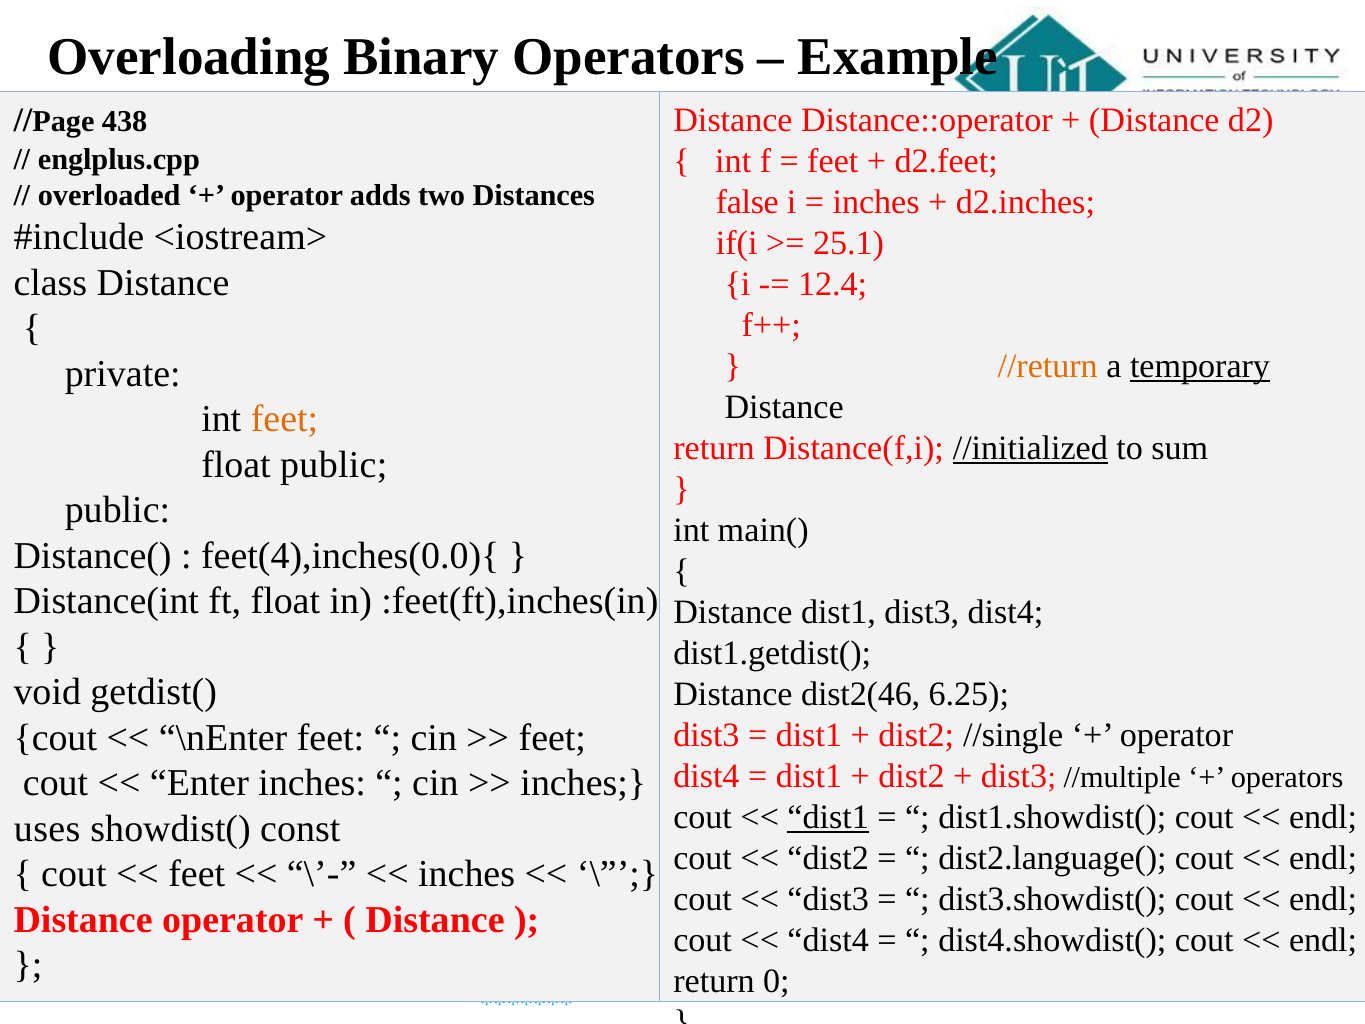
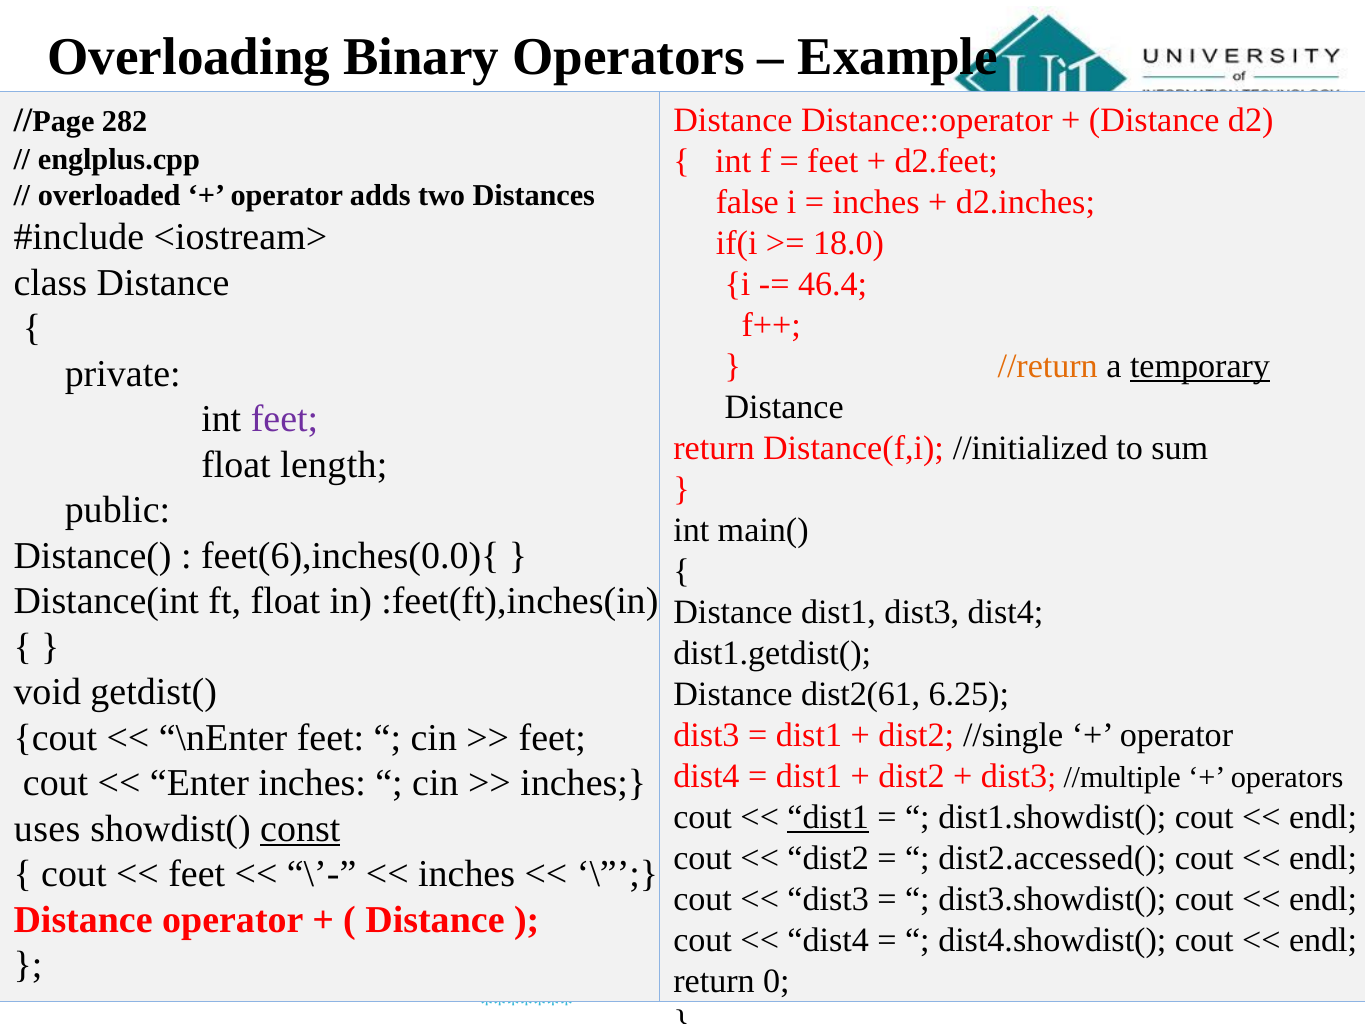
438: 438 -> 282 (125, 122)
25.1: 25.1 -> 18.0 (849, 244)
12.4: 12.4 -> 46.4 (833, 284)
feet colour: orange -> purple (284, 419)
//initialized underline: present -> none (1030, 448)
float public: public -> length (334, 465)
feet(4),inches(0.0){: feet(4),inches(0.0){ -> feet(6),inches(0.0){ (350, 556)
dist2(46: dist2(46 -> dist2(61 (861, 694)
const underline: none -> present (300, 829)
dist2.language(: dist2.language( -> dist2.accessed( (1052, 858)
